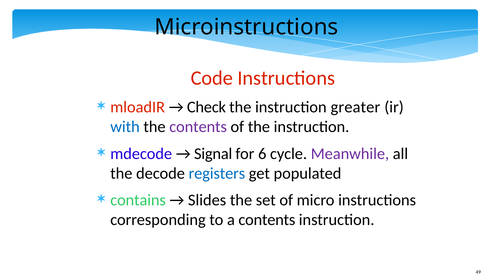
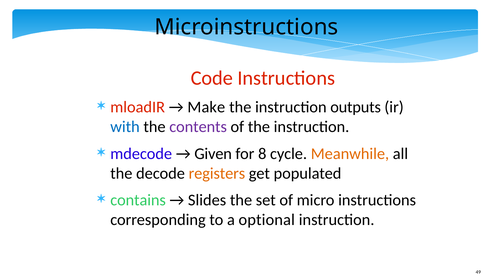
Check: Check -> Make (206, 107)
greater: greater -> outputs (356, 107)
Signal: Signal -> Given (213, 153)
6: 6 -> 8 (262, 153)
Meanwhile colour: purple -> orange (350, 153)
registers colour: blue -> orange (217, 173)
a contents: contents -> optional (267, 220)
